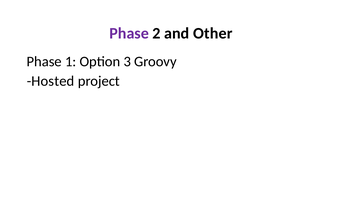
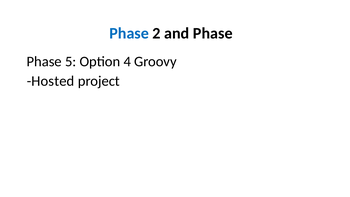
Phase colour: purple -> blue (129, 33)
and Other: Other -> Phase (213, 33)
1: 1 -> 5 (71, 62)
3: 3 -> 4 (127, 62)
